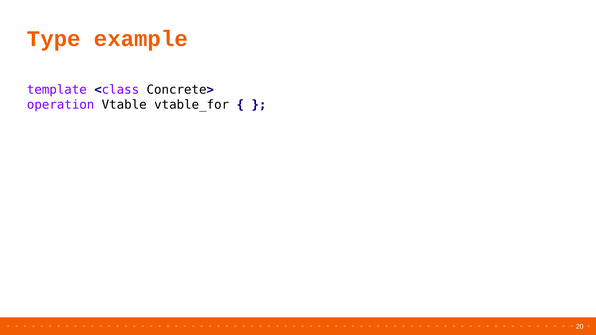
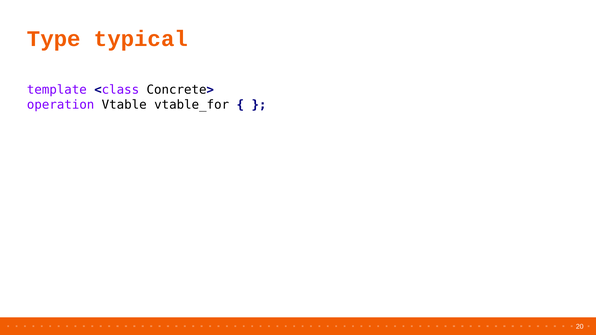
example: example -> typical (141, 39)
